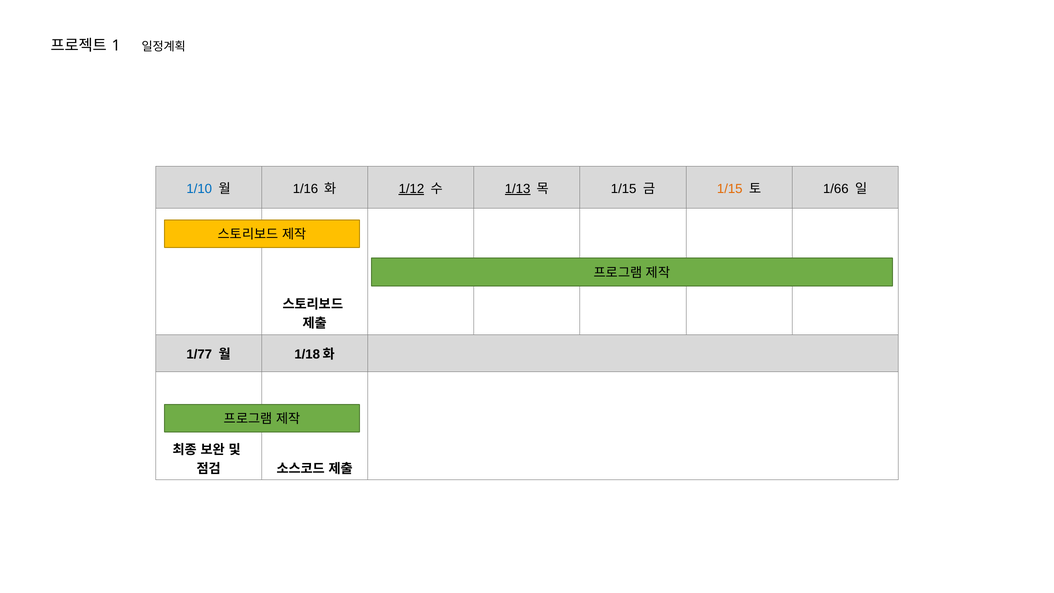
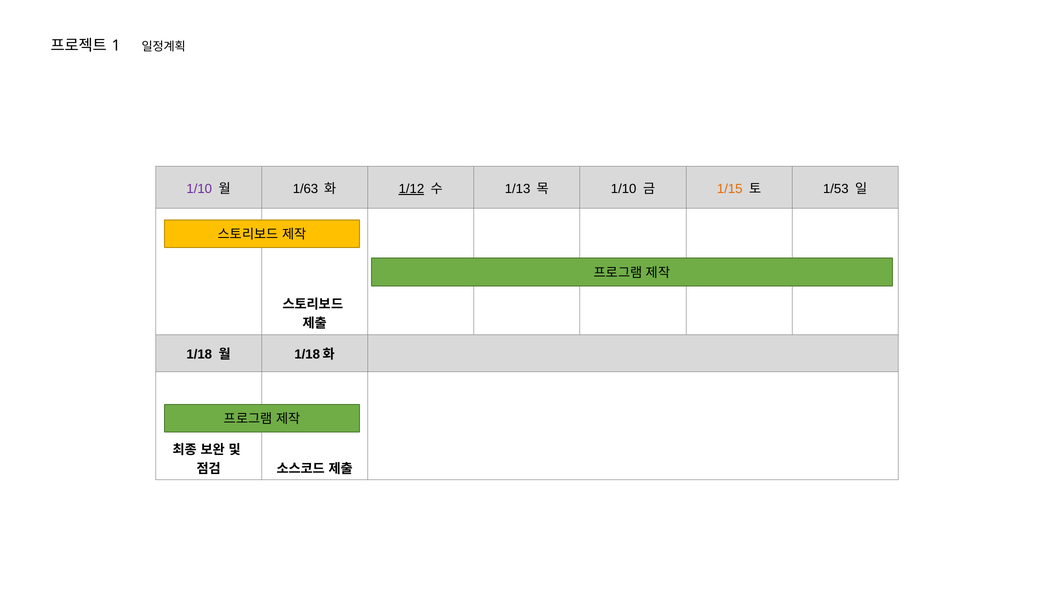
1/10 colour: blue -> purple (199, 189)
1/16: 1/16 -> 1/63 (305, 189)
1/13 underline: present -> none (518, 189)
1/15: 1/15 -> 1/10 (624, 189)
1/66: 1/66 -> 1/53 (836, 189)
1/77: 1/77 -> 1/18 (199, 354)
